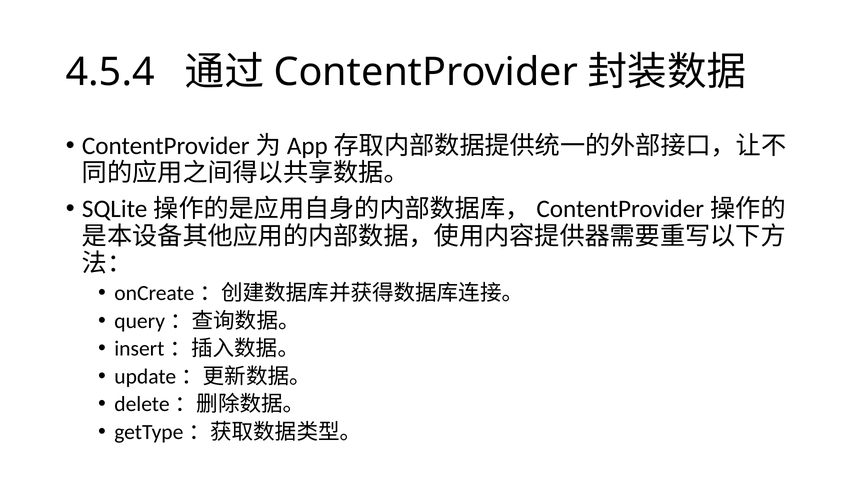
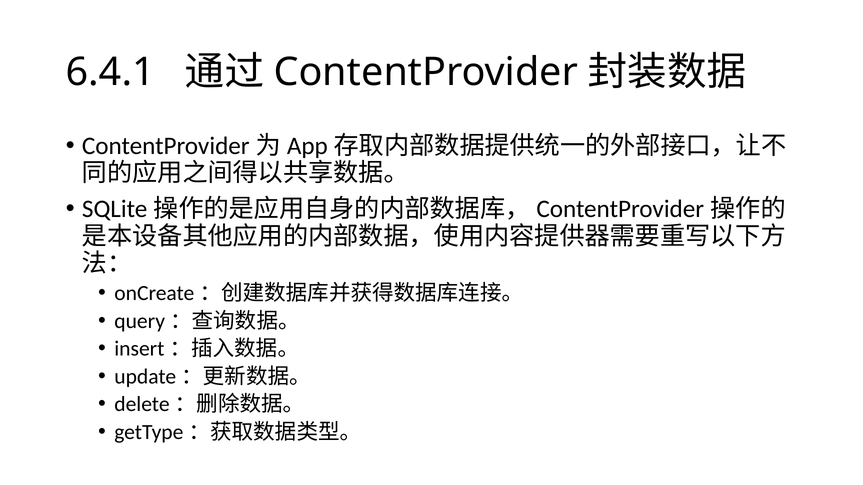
4.5.4: 4.5.4 -> 6.4.1 (110, 72)
